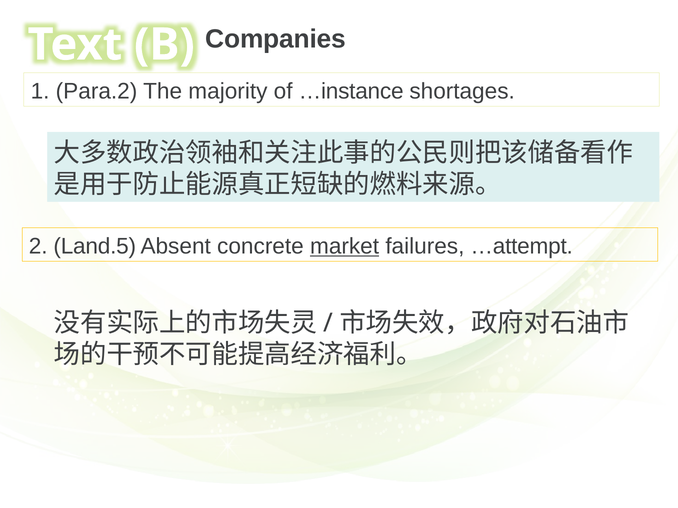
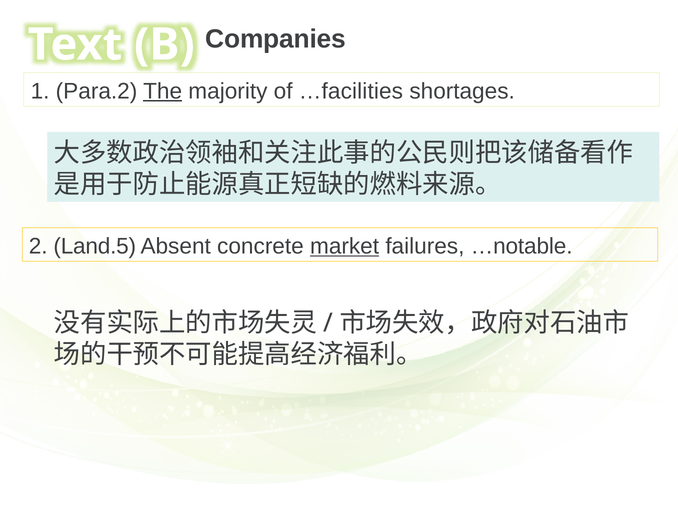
The underline: none -> present (163, 91)
…instance: …instance -> …facilities (351, 91)
…attempt: …attempt -> …notable (522, 246)
